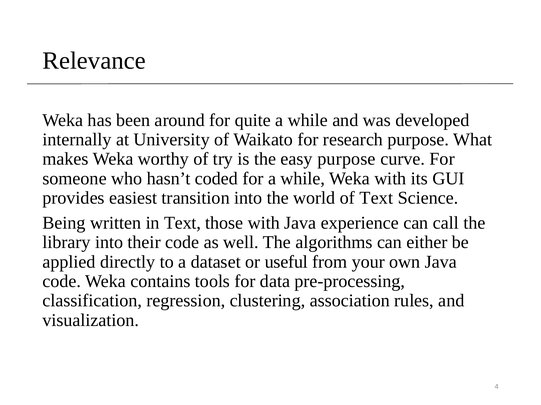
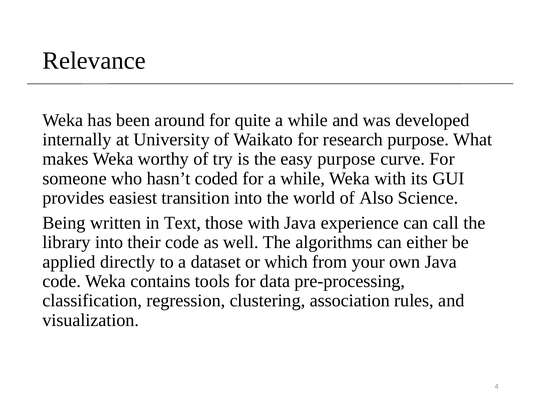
of Text: Text -> Also (376, 198)
useful: useful -> which (286, 262)
